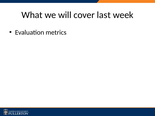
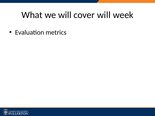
cover last: last -> will (104, 15)
